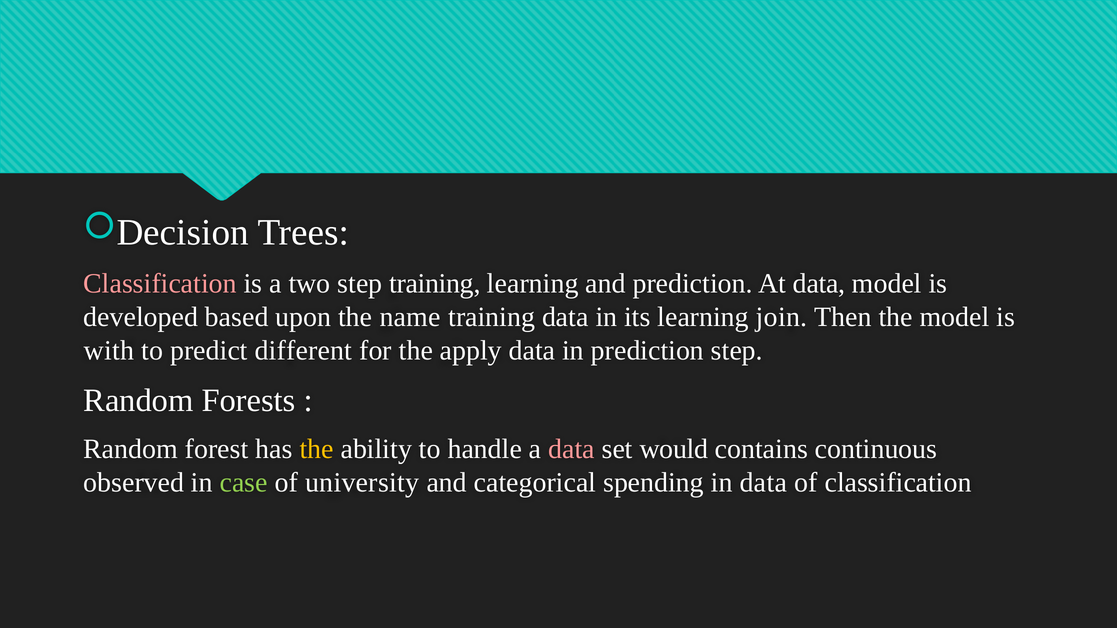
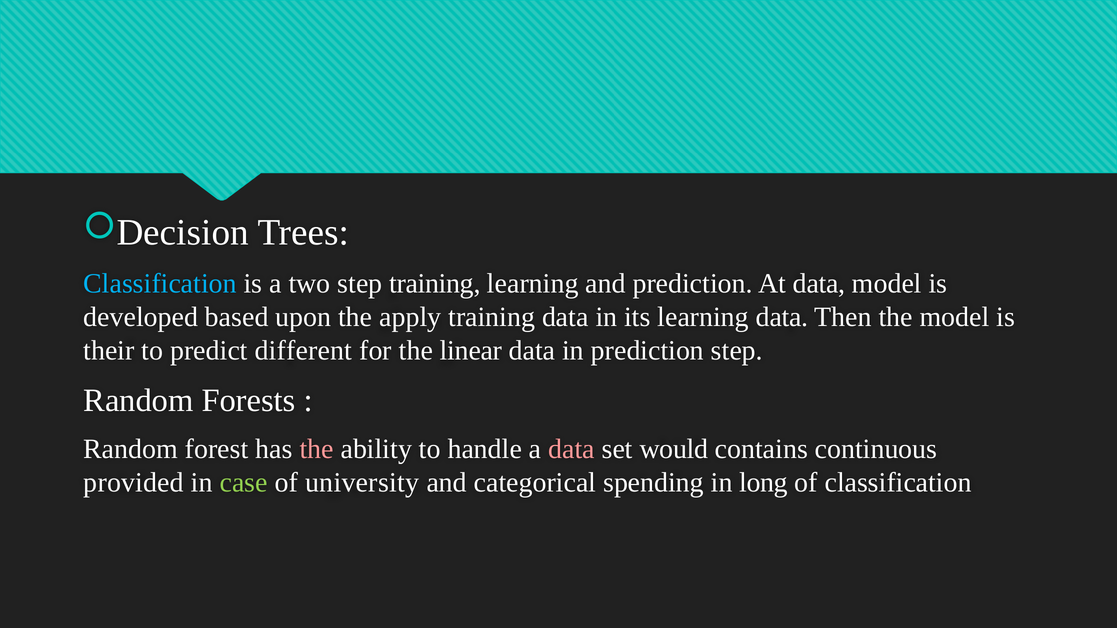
Classification colour: pink -> light blue (160, 284)
name: name -> apply (410, 317)
learning join: join -> data (782, 317)
with: with -> their (109, 351)
apply: apply -> linear (471, 351)
the colour: yellow -> pink (317, 449)
observed: observed -> provided (134, 483)
in data: data -> long (764, 483)
